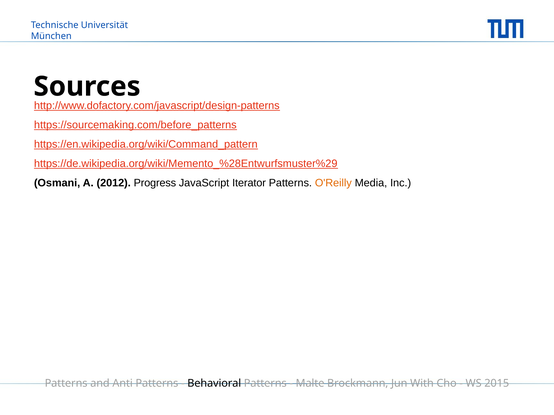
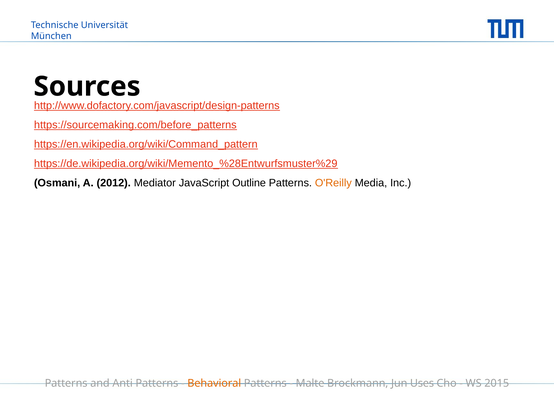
Progress: Progress -> Mediator (155, 183)
Iterator: Iterator -> Outline (249, 183)
Behavioral colour: black -> orange (214, 384)
With: With -> Uses (422, 384)
